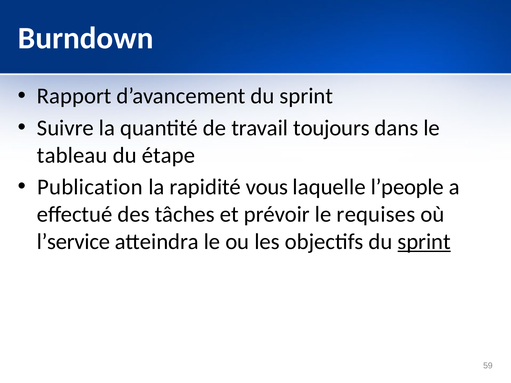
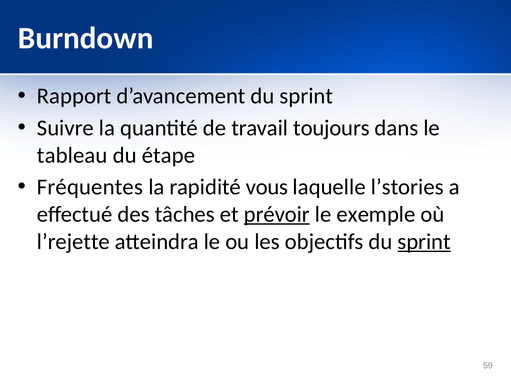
Publication: Publication -> Fréquentes (90, 187)
l’people: l’people -> l’stories (407, 187)
prévoir underline: none -> present (277, 214)
requises: requises -> exemple (376, 214)
l’service: l’service -> l’rejette (73, 242)
